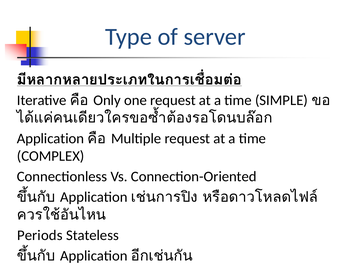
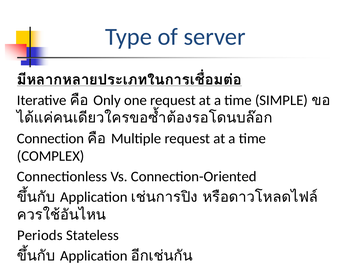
Application: Application -> Connection (50, 139)
